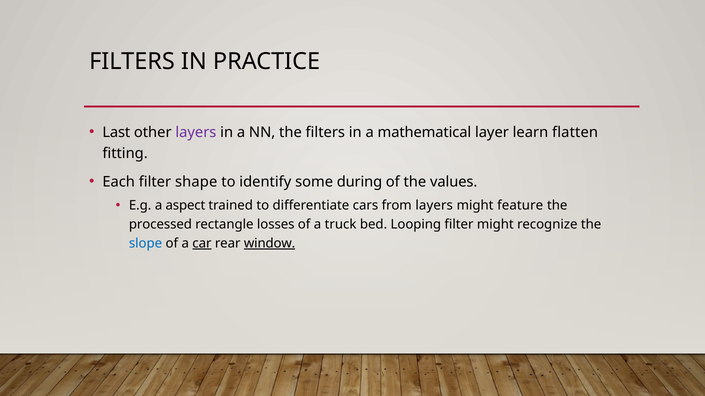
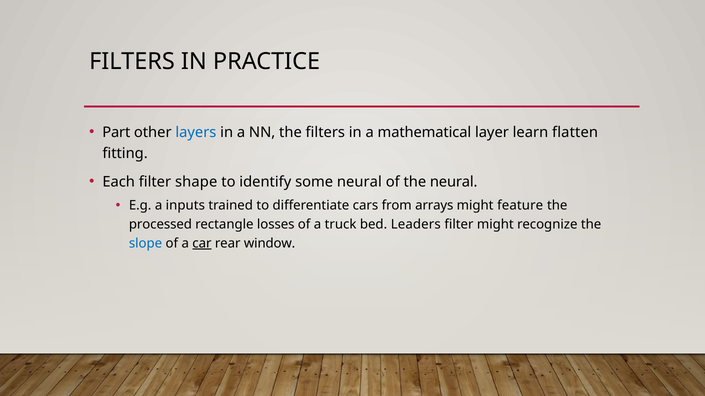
Last: Last -> Part (116, 133)
layers colour: purple -> blue (196, 133)
some during: during -> neural (359, 182)
the values: values -> neural (454, 182)
aspect: aspect -> inputs (185, 206)
from layers: layers -> arrays (434, 206)
Looping: Looping -> Leaders (416, 225)
window underline: present -> none (270, 244)
